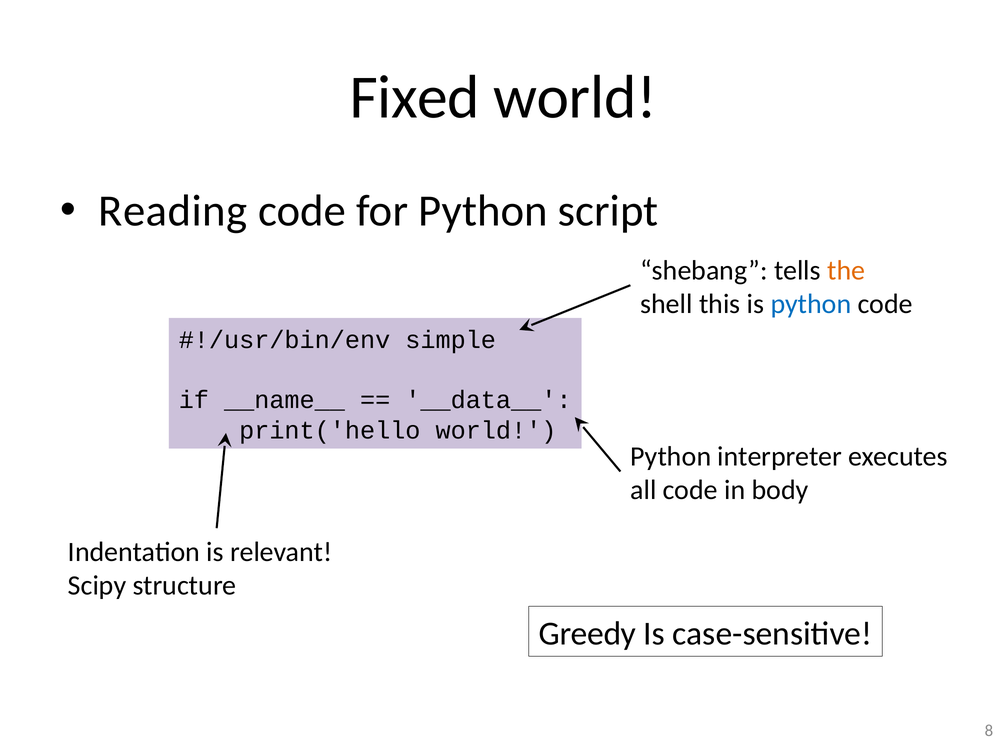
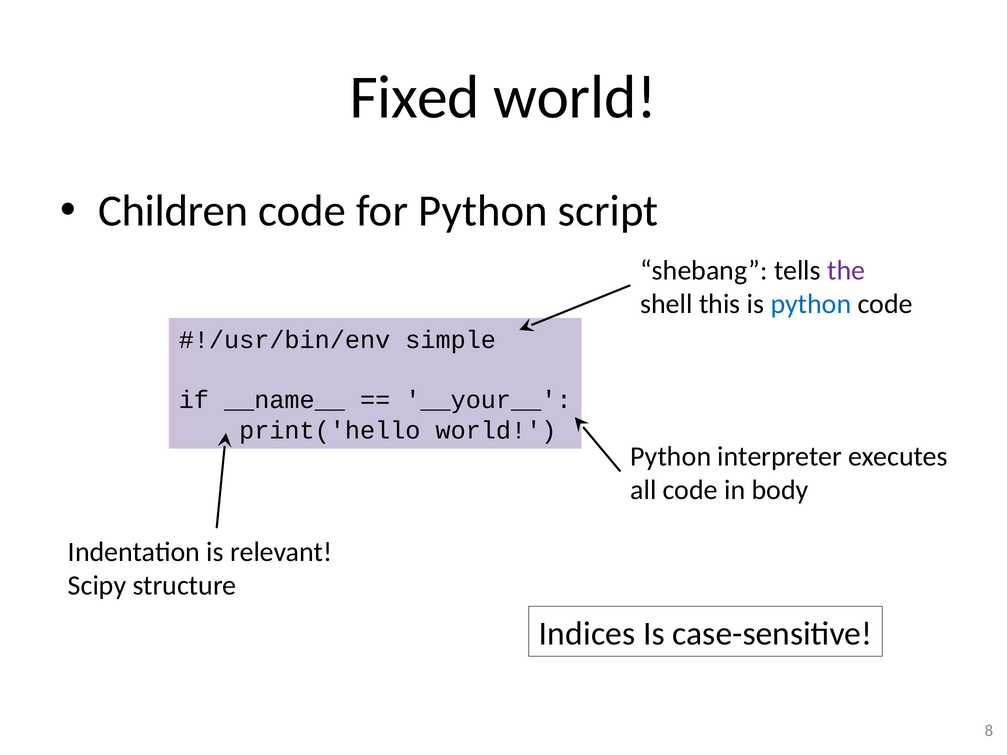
Reading: Reading -> Children (173, 211)
the colour: orange -> purple (846, 271)
__data__: __data__ -> __your__ (488, 400)
Greedy: Greedy -> Indices (587, 634)
